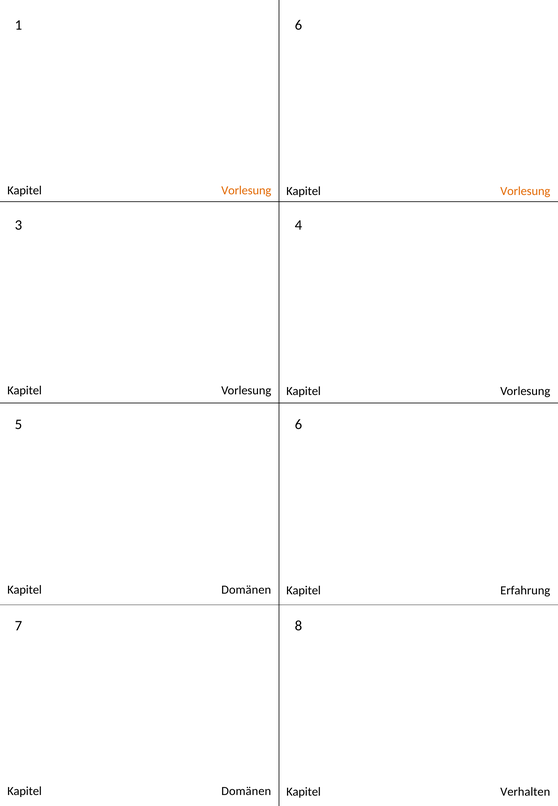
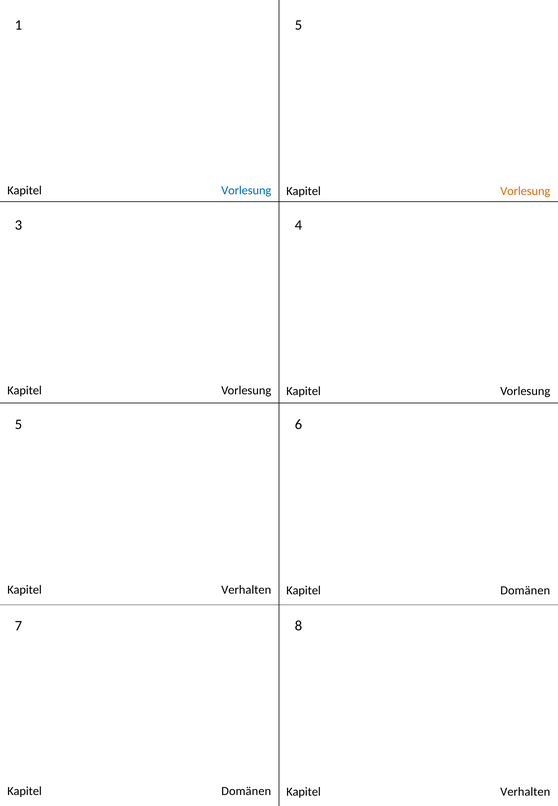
1 6: 6 -> 5 (298, 25)
Vorlesung colour: orange -> blue (246, 191)
Domänen: Domänen -> Verhalten (246, 590)
Erfahrung: Erfahrung -> Domänen (525, 590)
